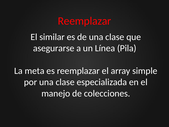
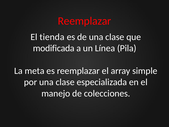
similar: similar -> tienda (52, 37)
asegurarse: asegurarse -> modificada (54, 48)
